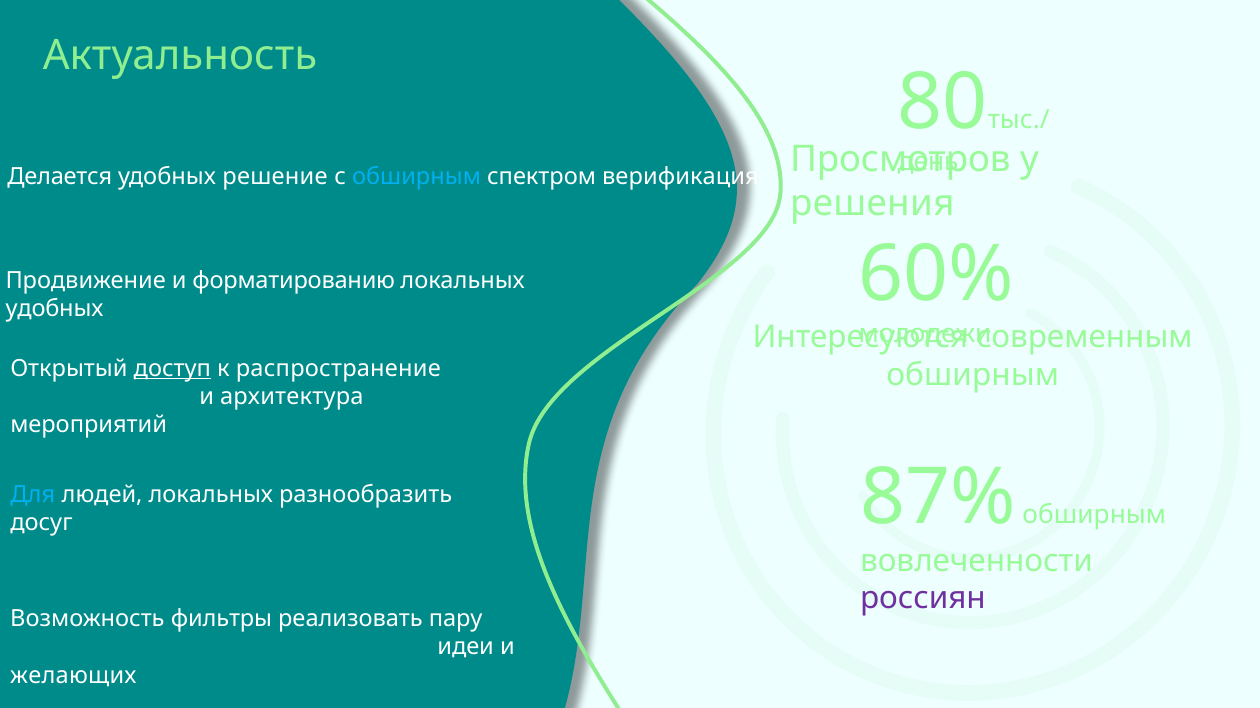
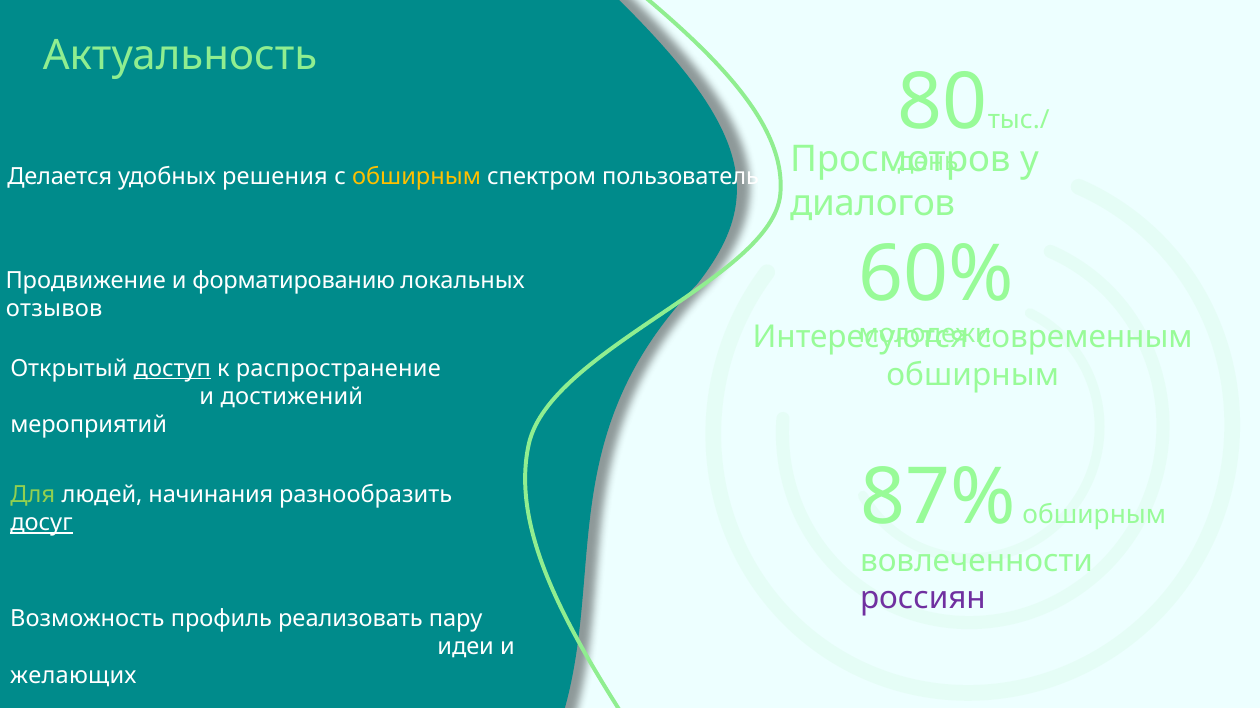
решение: решение -> решения (275, 177)
обширным colour: light blue -> yellow (417, 177)
верификация: верификация -> пользователь (681, 177)
решения: решения -> диалогов (873, 203)
удобных: удобных -> отзывов (54, 309)
архитектура: архитектура -> достижений (292, 397)
Для colour: light blue -> light green (33, 495)
людей локальных: локальных -> начинания (211, 495)
досуг underline: none -> present (41, 523)
фильтры: фильтры -> профиль (221, 619)
